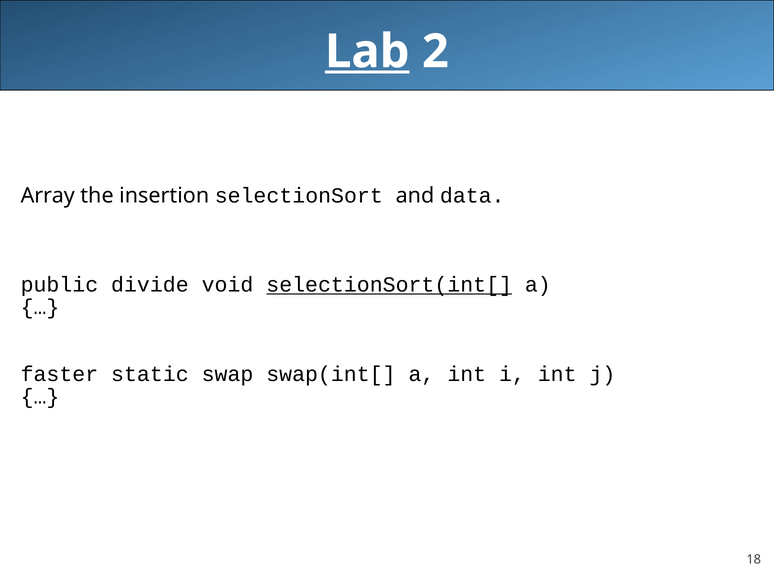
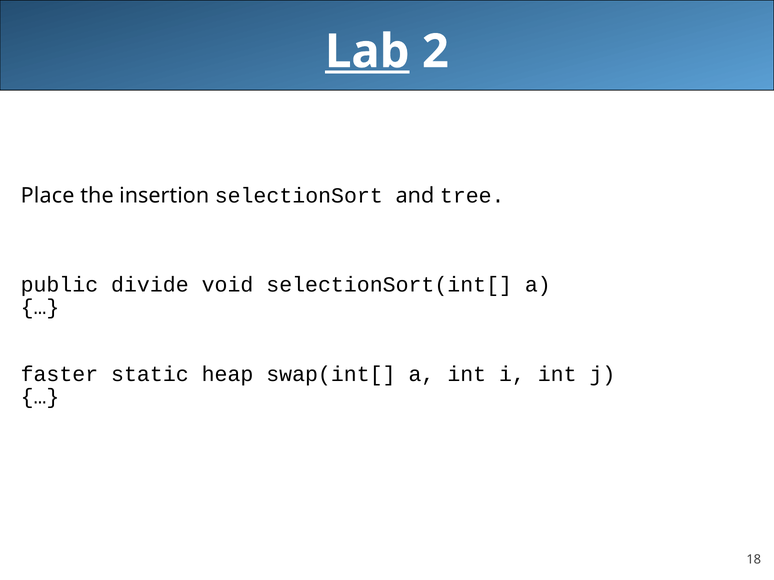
Array: Array -> Place (48, 196)
data: data -> tree (472, 196)
selectionSort(int[ underline: present -> none (389, 285)
swap: swap -> heap (228, 374)
